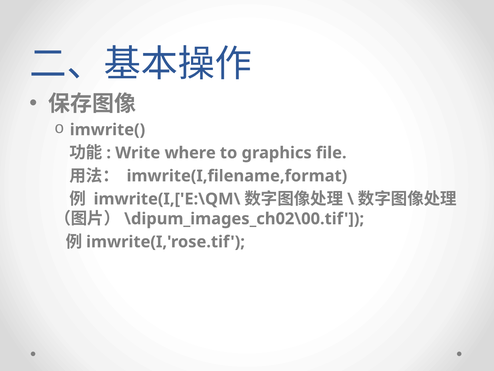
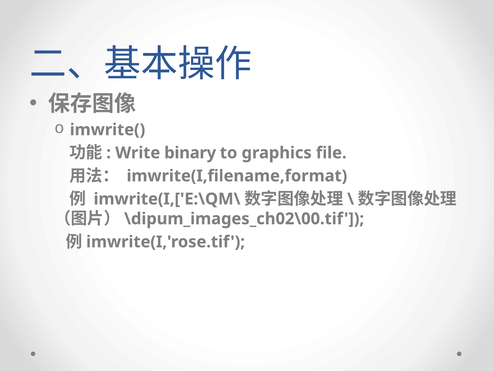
where: where -> binary (190, 153)
